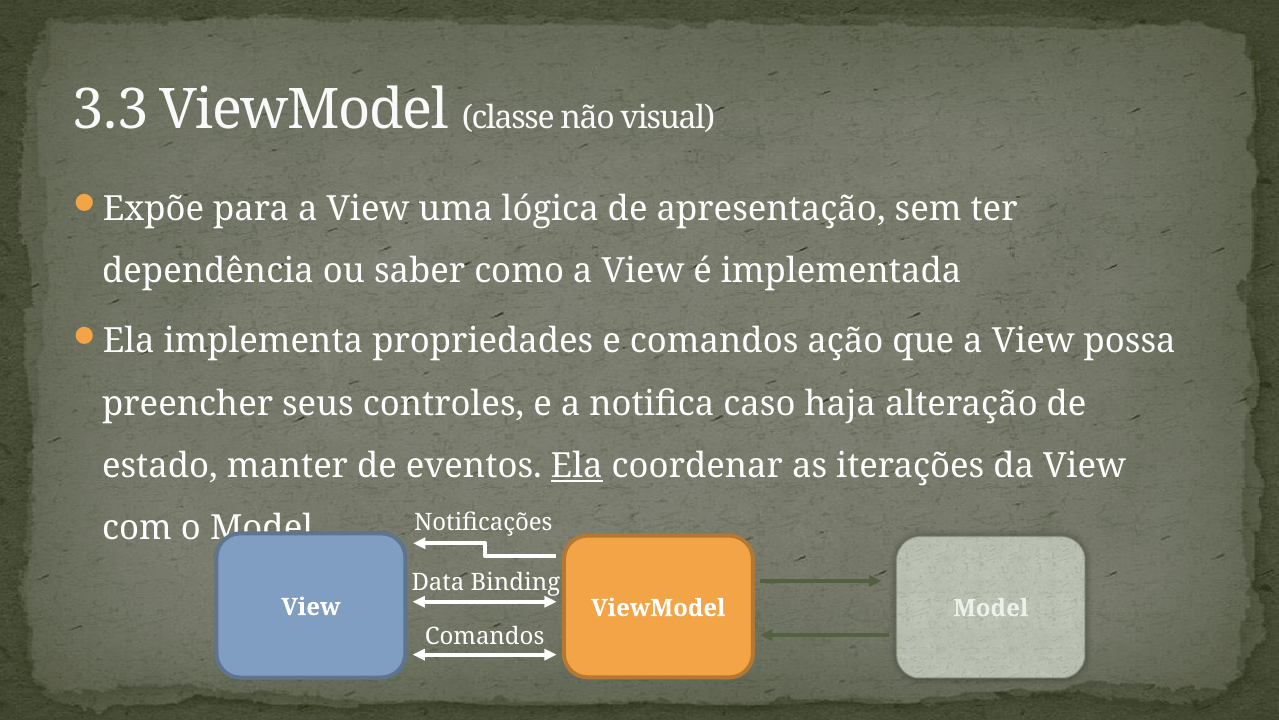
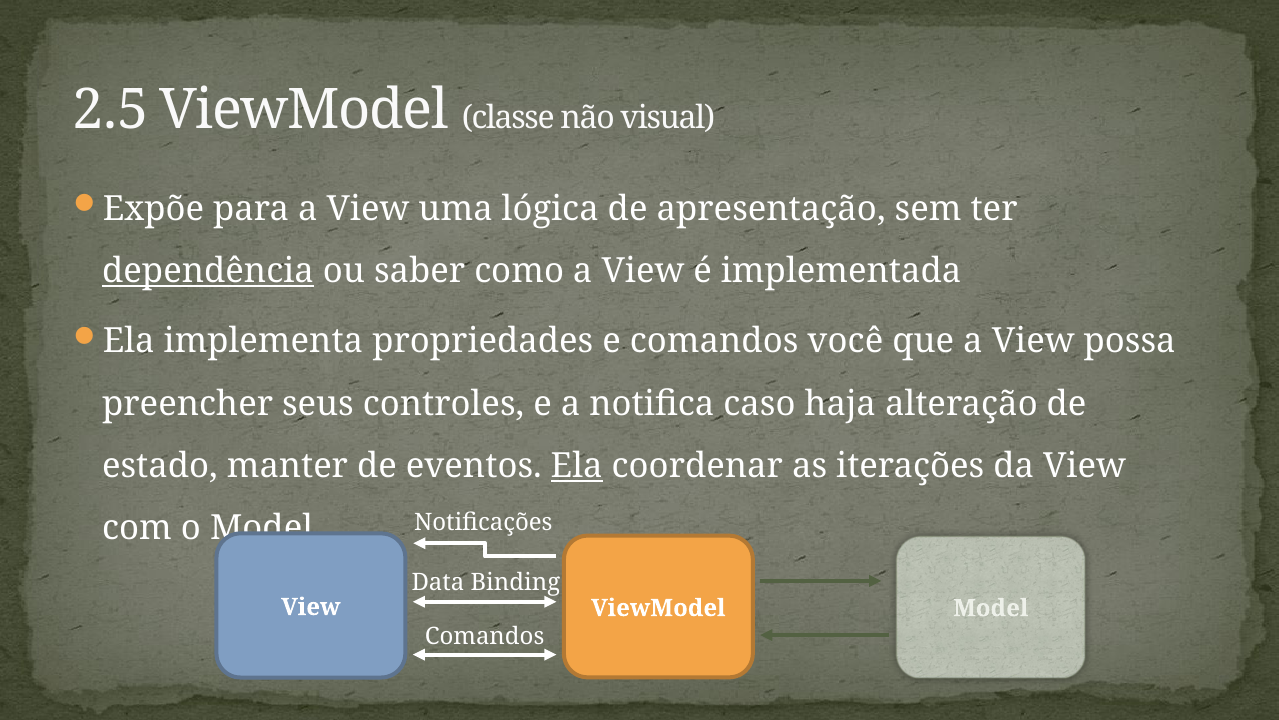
3.3: 3.3 -> 2.5 (111, 109)
dependência underline: none -> present (208, 271)
ação: ação -> você (845, 341)
